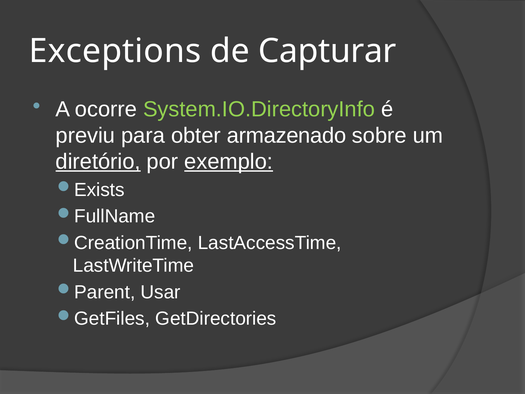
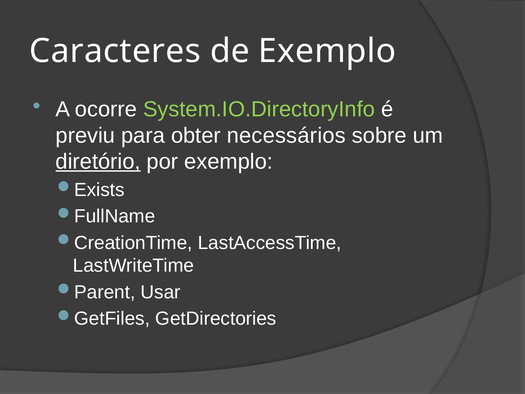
Exceptions: Exceptions -> Caracteres (115, 51)
de Capturar: Capturar -> Exemplo (327, 51)
armazenado: armazenado -> necessários (286, 135)
exemplo underline: present -> none (229, 162)
